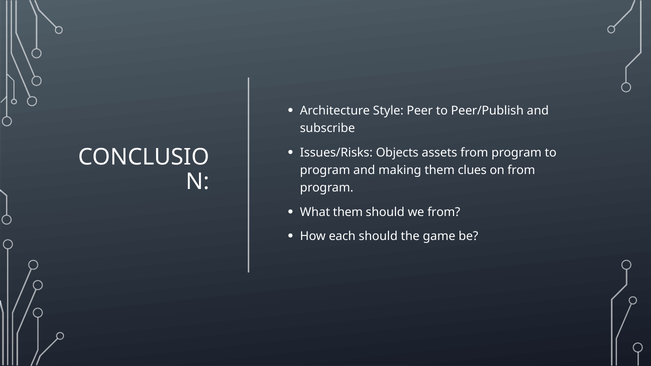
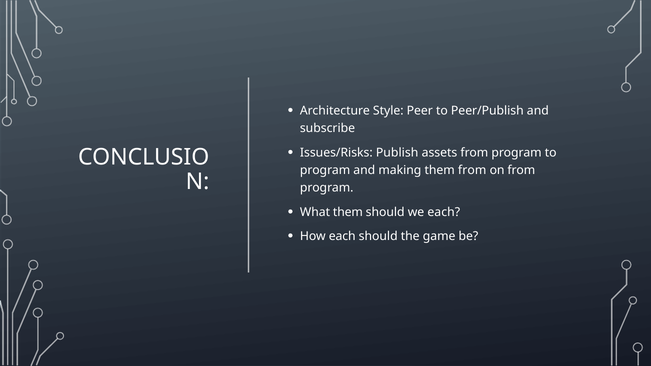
Objects: Objects -> Publish (397, 153)
them clues: clues -> from (472, 170)
we from: from -> each (444, 212)
